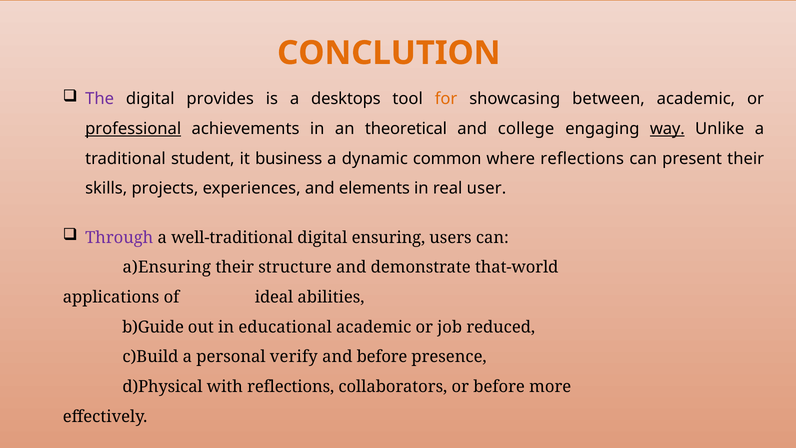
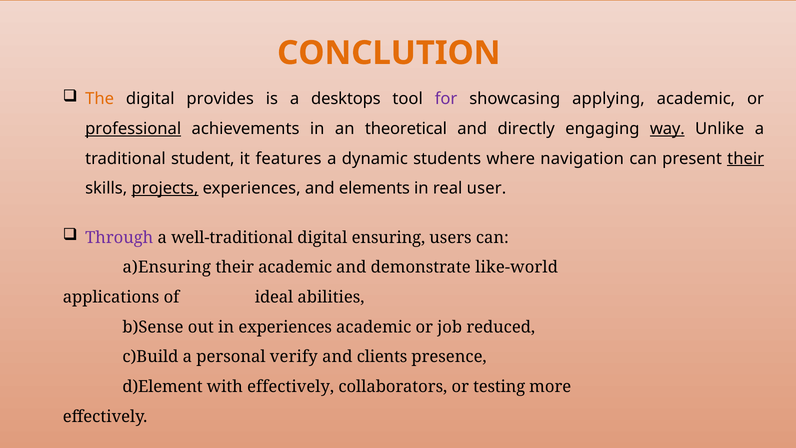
The colour: purple -> orange (100, 99)
for colour: orange -> purple (446, 99)
between: between -> applying (608, 99)
college: college -> directly (526, 129)
business: business -> features (289, 158)
common: common -> students (447, 158)
where reflections: reflections -> navigation (582, 158)
their underline: none -> present (746, 158)
projects underline: none -> present (165, 188)
their structure: structure -> academic (295, 267)
that-world: that-world -> like-world (517, 267)
b)Guide: b)Guide -> b)Sense (153, 327)
in educational: educational -> experiences (285, 327)
and before: before -> clients (382, 357)
d)Physical: d)Physical -> d)Element (163, 387)
with reflections: reflections -> effectively (291, 387)
or before: before -> testing (499, 387)
